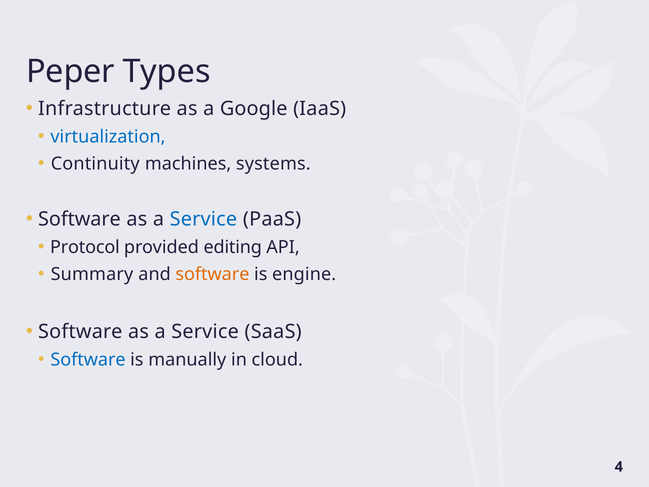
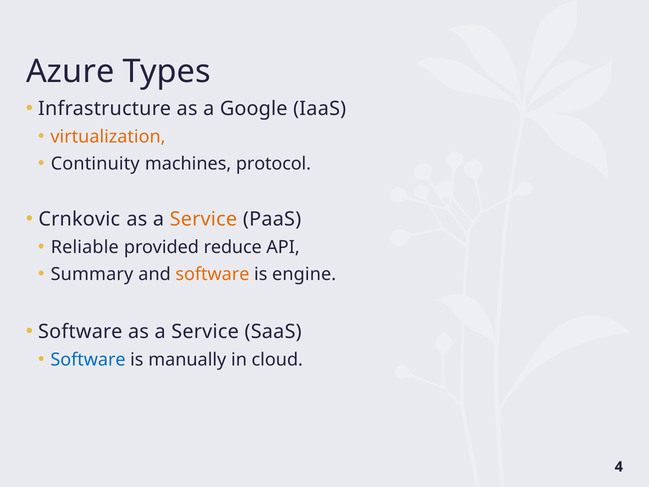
Peper: Peper -> Azure (70, 71)
virtualization colour: blue -> orange (108, 137)
systems: systems -> protocol (273, 164)
Software: Software -> Crnkovic (79, 219)
Service colour: blue -> orange (203, 219)
Protocol: Protocol -> Reliable (85, 247)
editing: editing -> reduce (233, 247)
